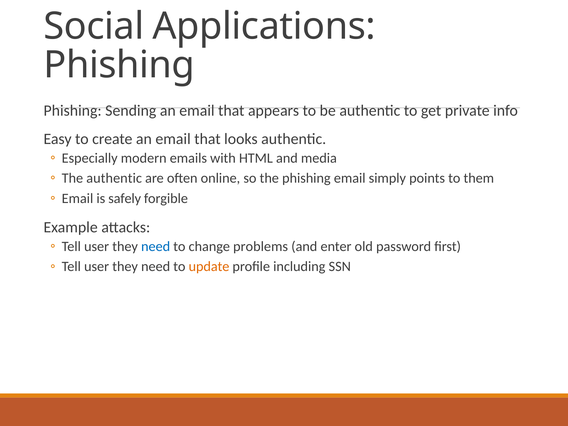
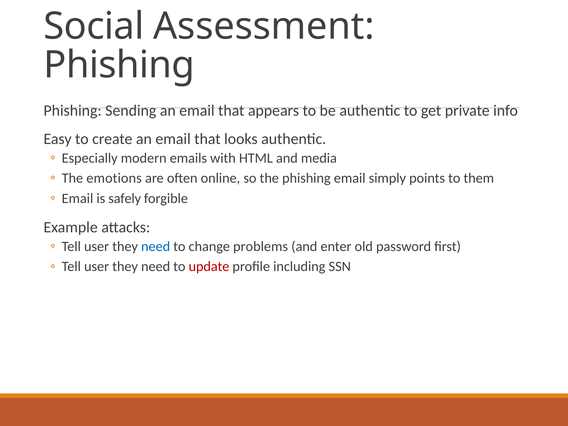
Applications: Applications -> Assessment (264, 26)
The authentic: authentic -> emotions (114, 178)
update colour: orange -> red (209, 267)
